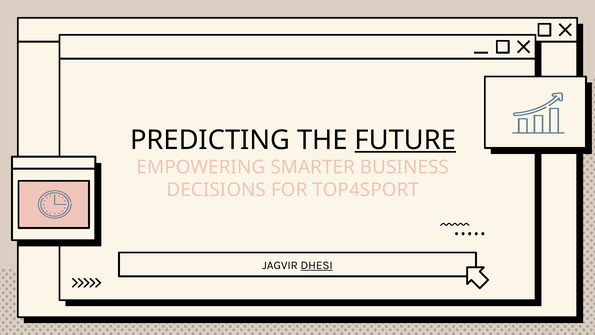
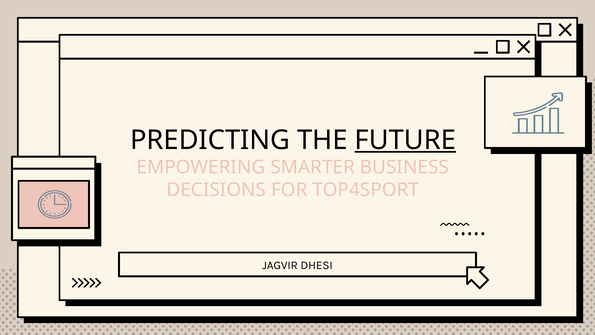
DHESI underline: present -> none (317, 265)
